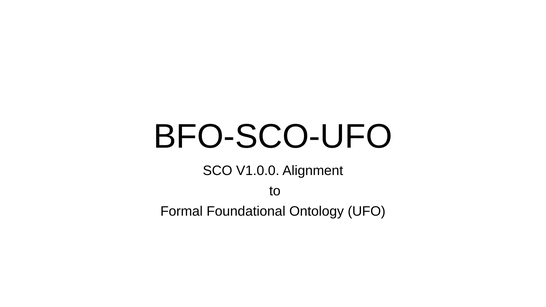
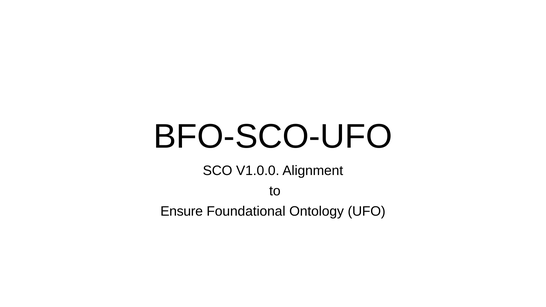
Formal: Formal -> Ensure (182, 212)
